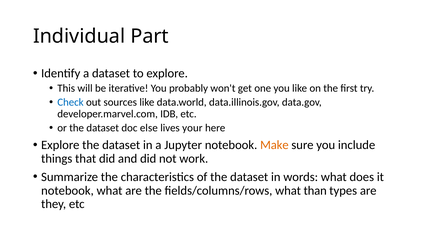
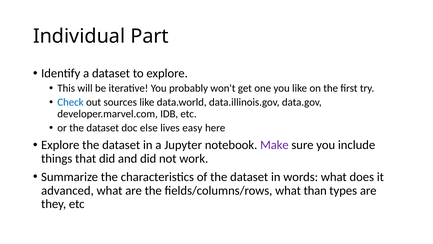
your: your -> easy (192, 128)
Make colour: orange -> purple (274, 145)
notebook: notebook -> advanced (67, 190)
